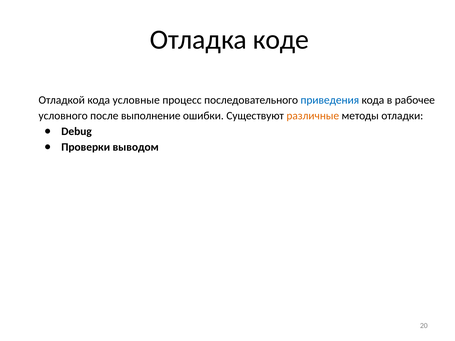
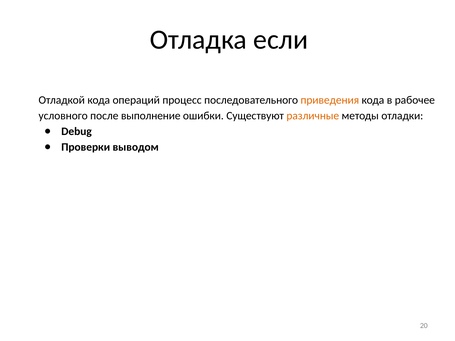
коде: коде -> если (281, 40)
условные: условные -> операций (136, 100)
приведения colour: blue -> orange (330, 100)
